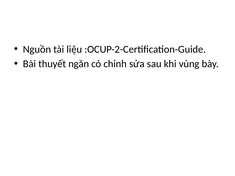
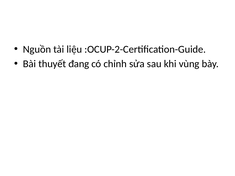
ngăn: ngăn -> đang (79, 64)
